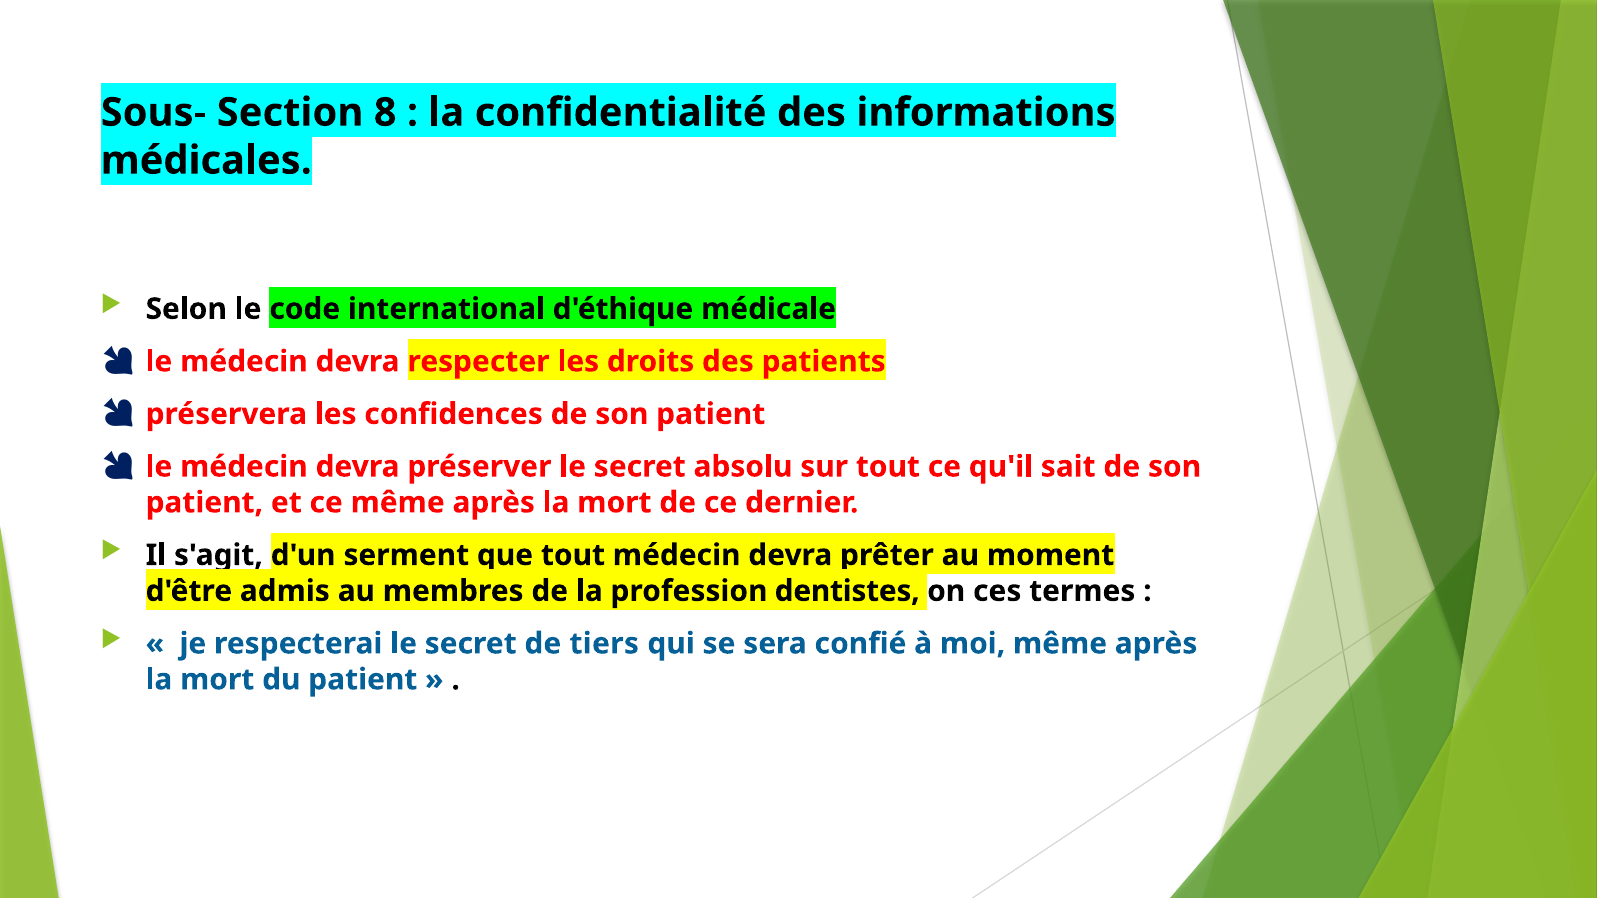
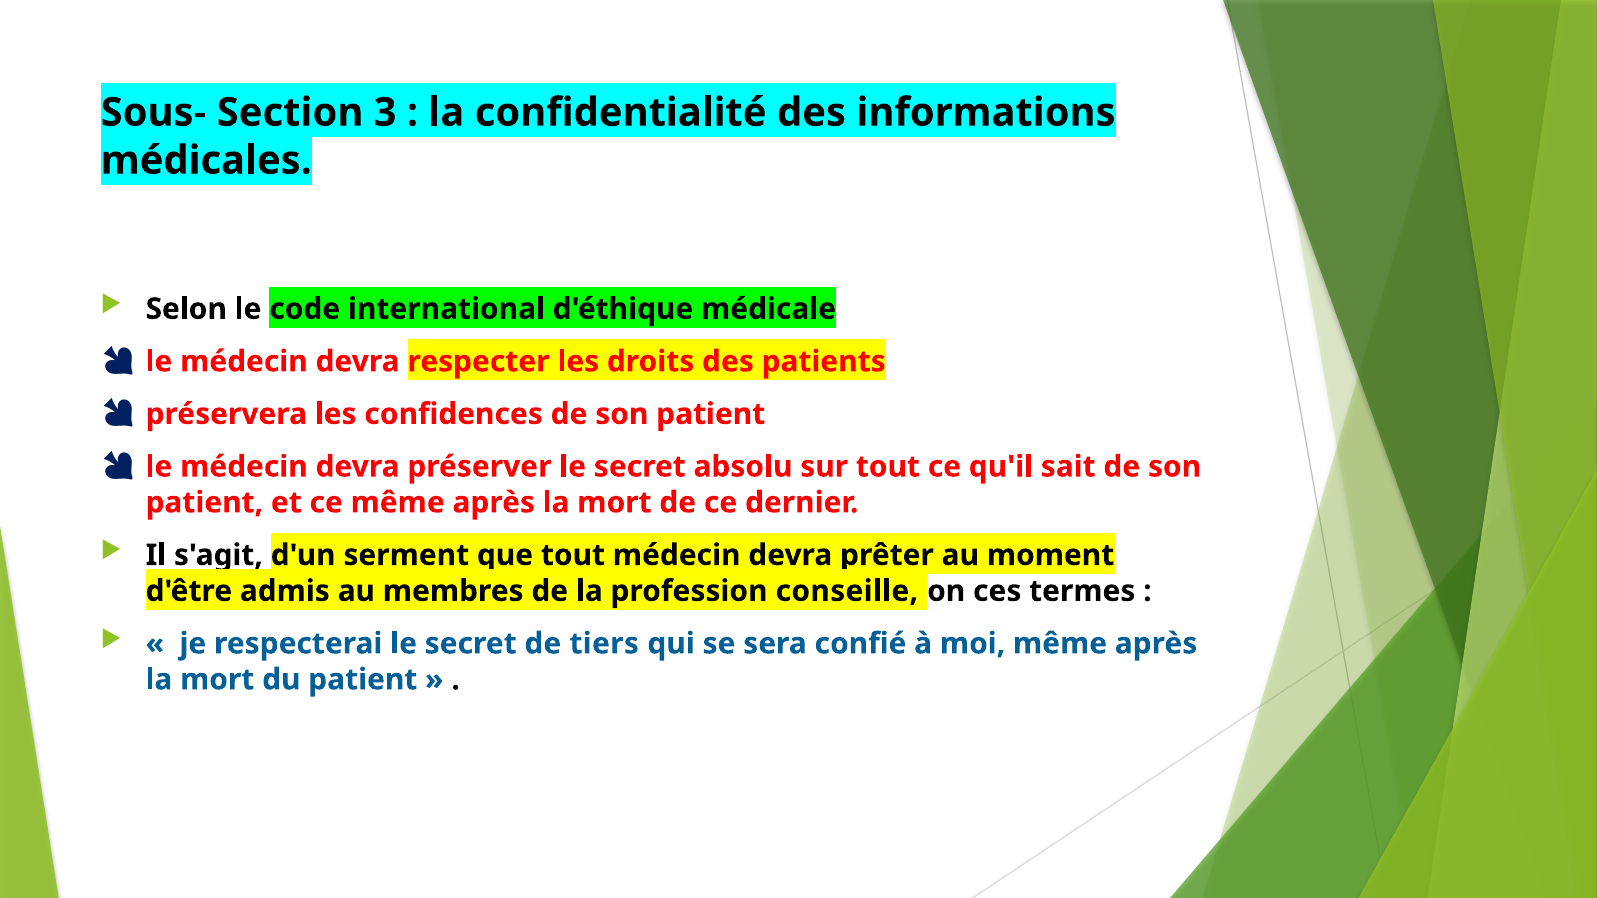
8: 8 -> 3 (385, 113)
dentistes: dentistes -> conseille (847, 591)
